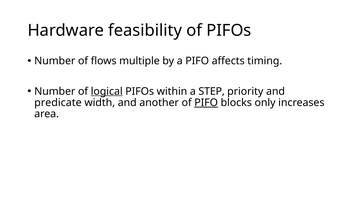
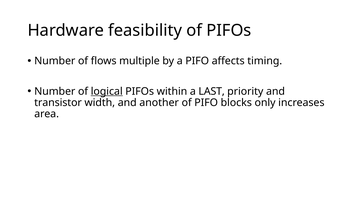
STEP: STEP -> LAST (212, 91)
predicate: predicate -> transistor (58, 103)
PIFO underline: present -> none (206, 103)
